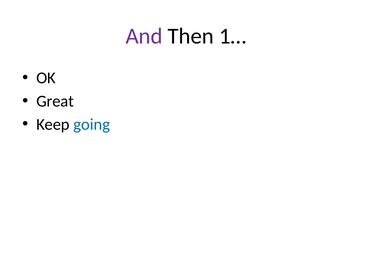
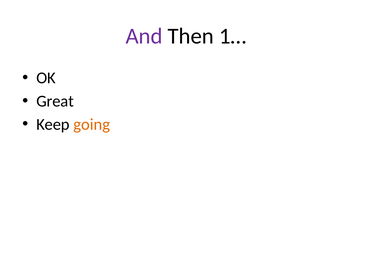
going colour: blue -> orange (92, 124)
